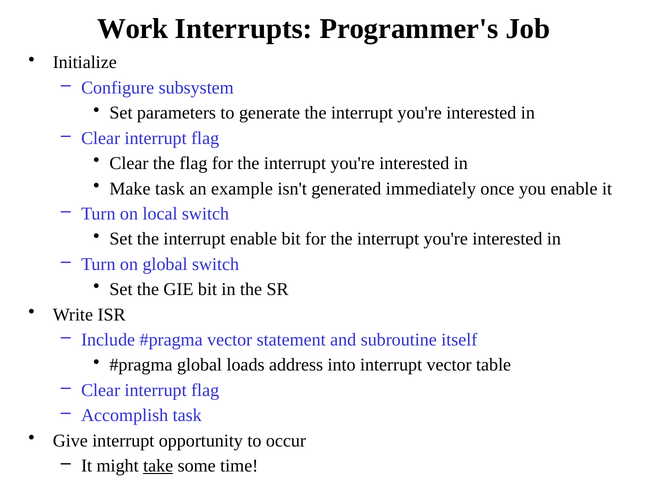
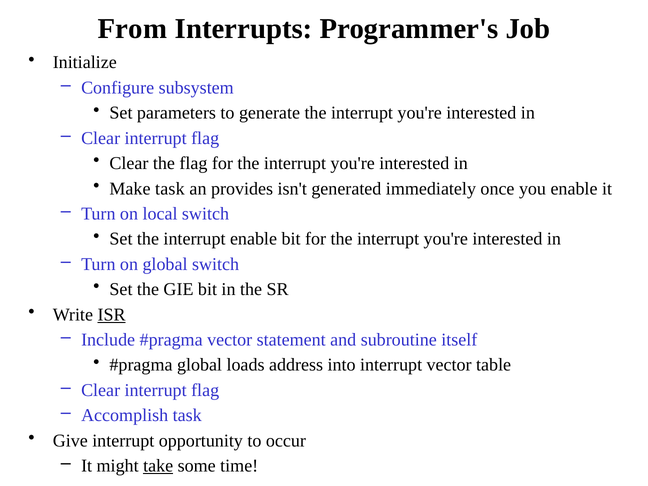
Work: Work -> From (132, 29)
example: example -> provides (242, 189)
ISR underline: none -> present (112, 315)
